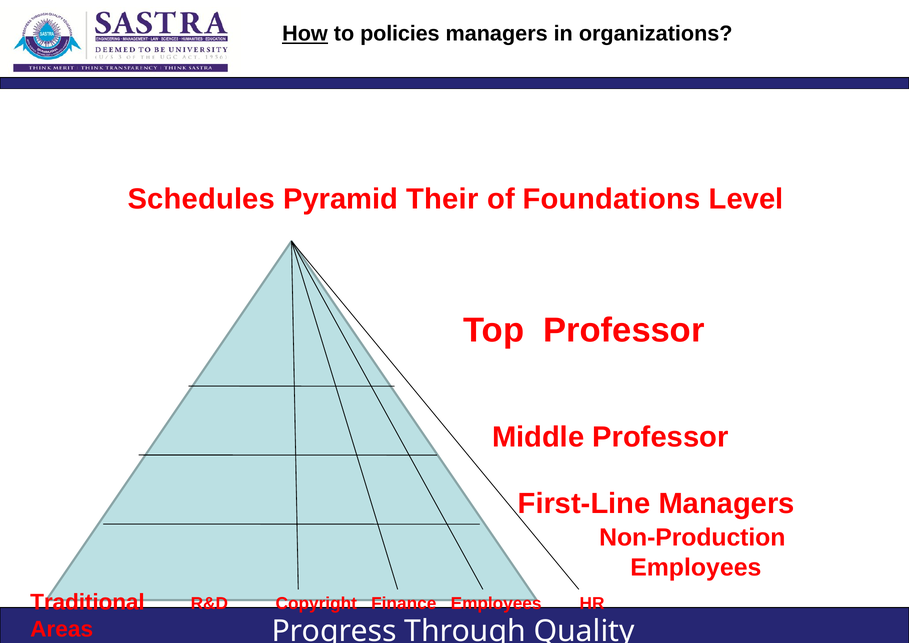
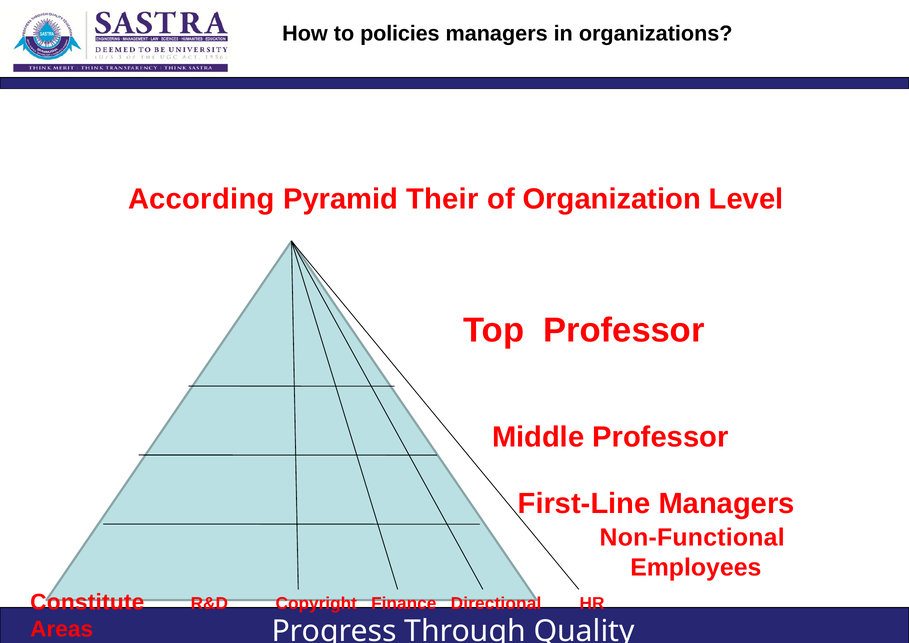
How underline: present -> none (305, 34)
Schedules: Schedules -> According (201, 199)
Foundations: Foundations -> Organization (612, 199)
Non-Production: Non-Production -> Non-Functional (692, 538)
Traditional: Traditional -> Constitute (87, 602)
Finance Employees: Employees -> Directional (496, 603)
